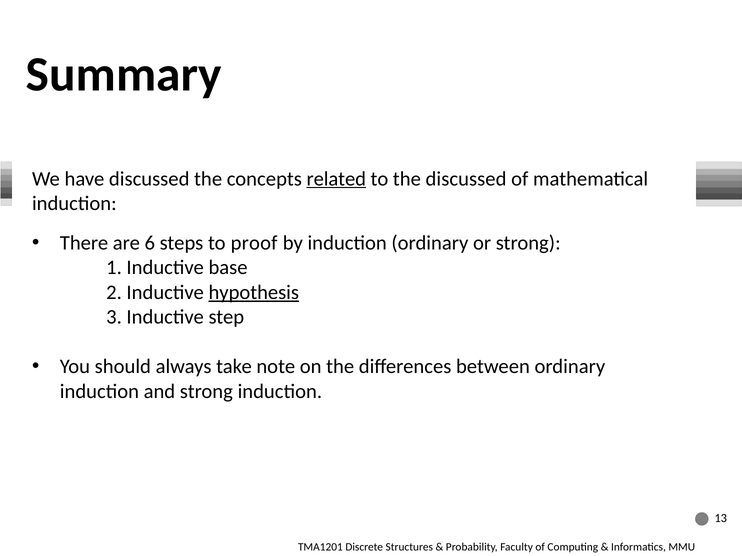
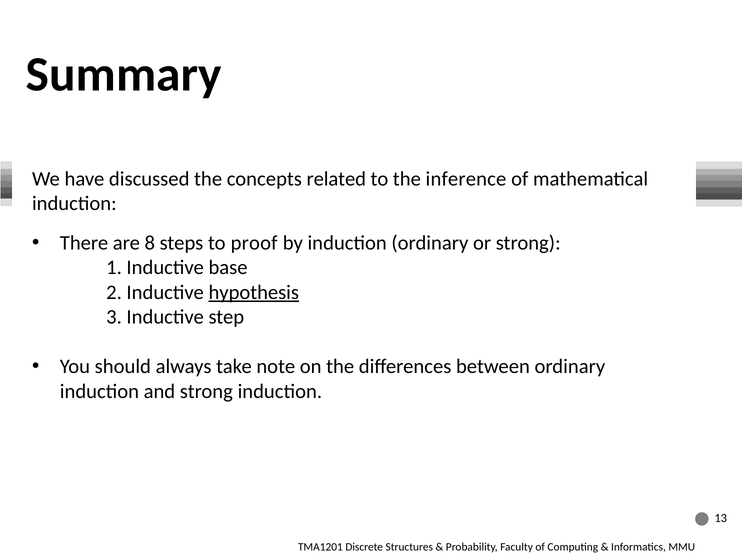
related underline: present -> none (336, 179)
the discussed: discussed -> inference (466, 179)
6: 6 -> 8 (150, 243)
